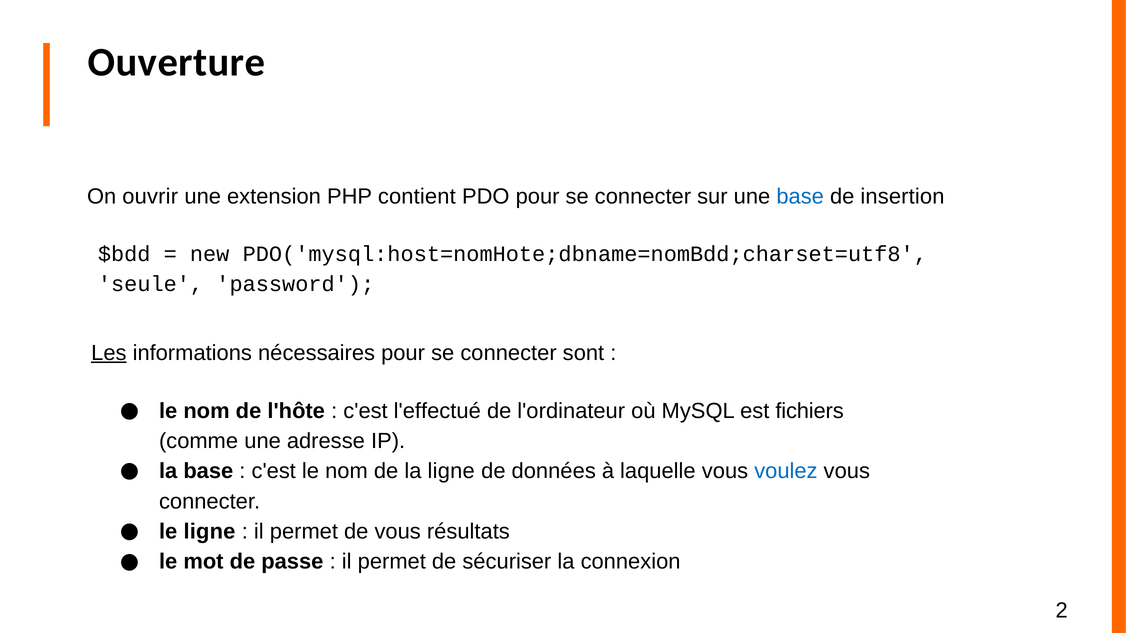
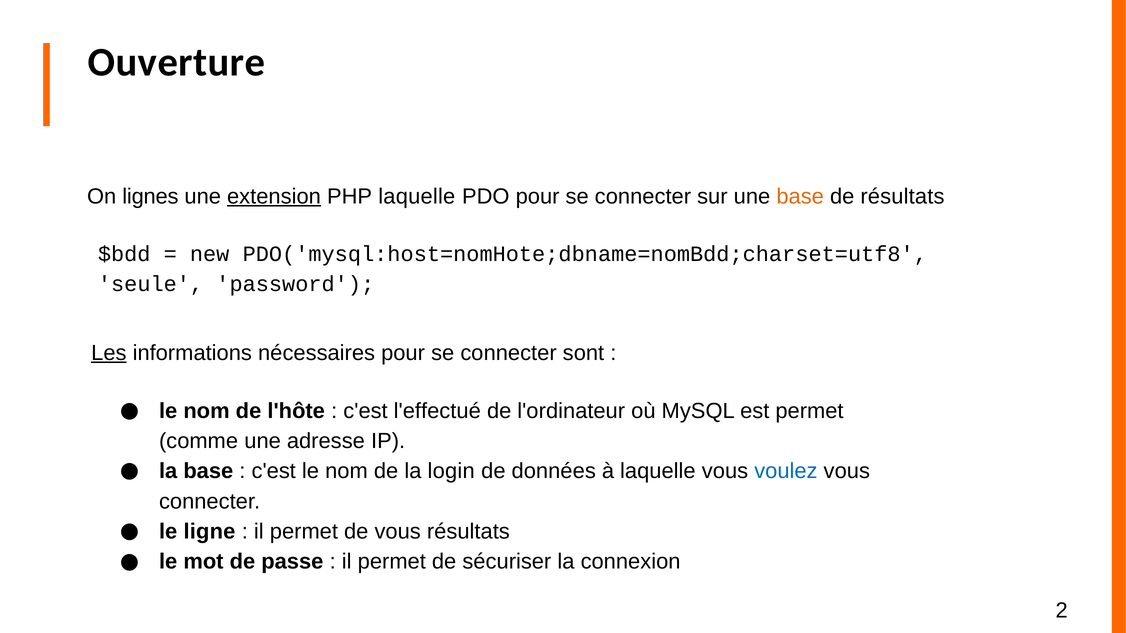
ouvrir: ouvrir -> lignes (150, 197)
extension underline: none -> present (274, 197)
PHP contient: contient -> laquelle (417, 197)
base colour: blue -> orange (800, 197)
de insertion: insertion -> résultats (902, 197)
est fichiers: fichiers -> permet (809, 411)
la ligne: ligne -> login (451, 472)
